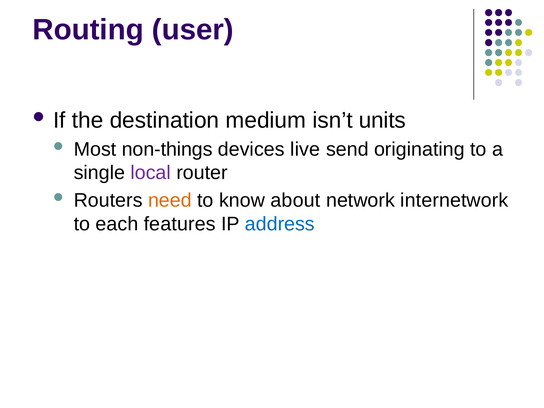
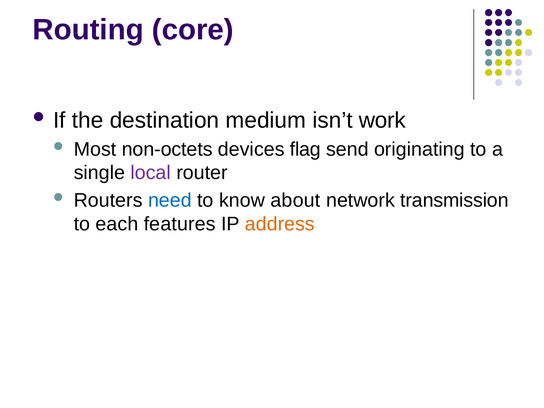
user: user -> core (193, 30)
units: units -> work (382, 120)
non-things: non-things -> non-octets (167, 149)
live: live -> flag (305, 149)
need colour: orange -> blue (170, 200)
internetwork: internetwork -> transmission (454, 200)
address colour: blue -> orange (280, 224)
